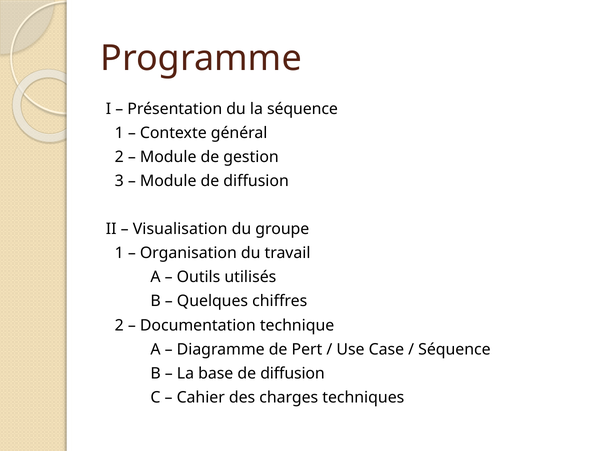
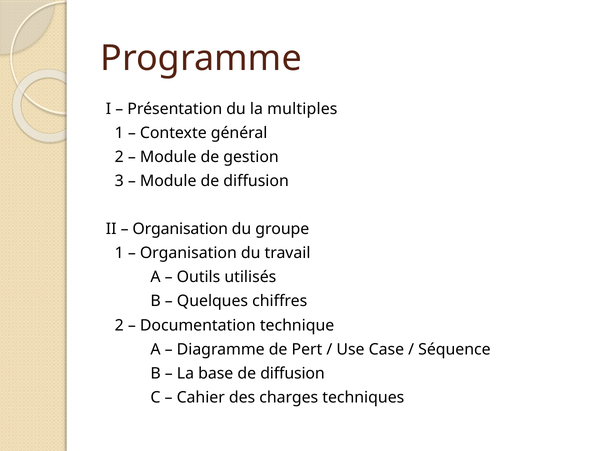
la séquence: séquence -> multiples (302, 109)
Visualisation: Visualisation -> Organisation (180, 229)
